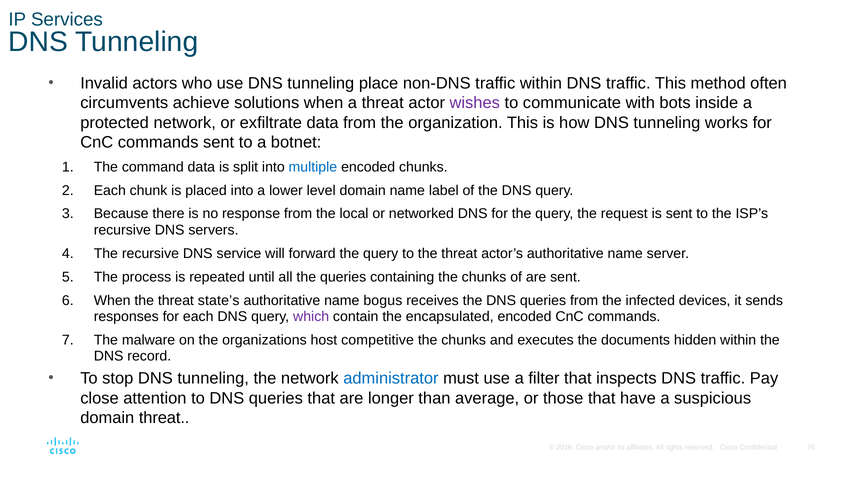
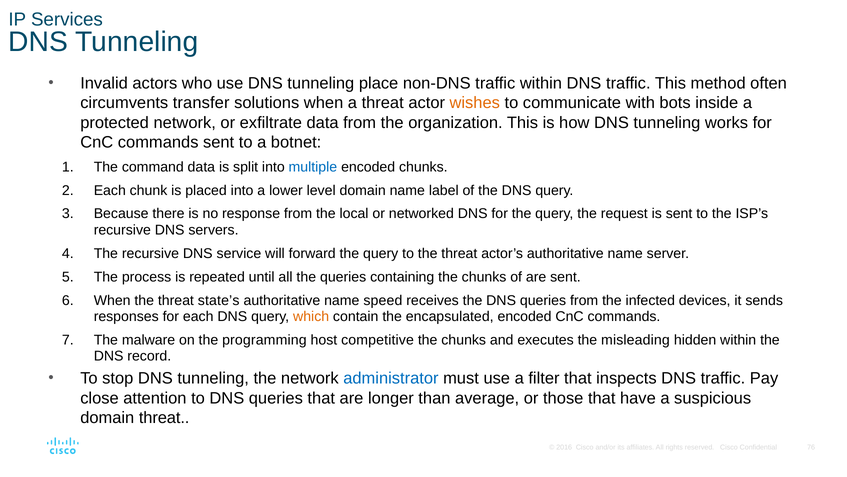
achieve: achieve -> transfer (201, 103)
wishes colour: purple -> orange (475, 103)
bogus: bogus -> speed (383, 300)
which colour: purple -> orange (311, 316)
organizations: organizations -> programming (264, 340)
documents: documents -> misleading (635, 340)
